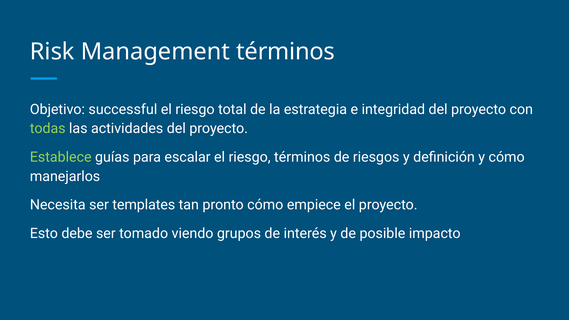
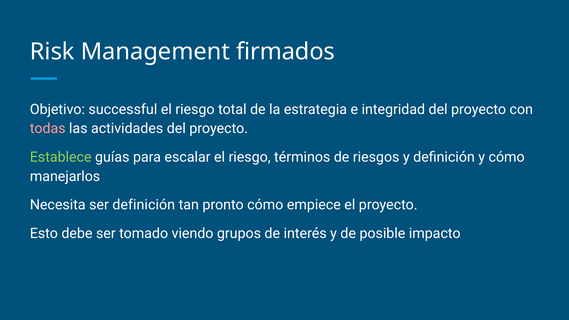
Management términos: términos -> firmados (286, 52)
todas colour: light green -> pink (48, 129)
ser templates: templates -> definición (144, 205)
